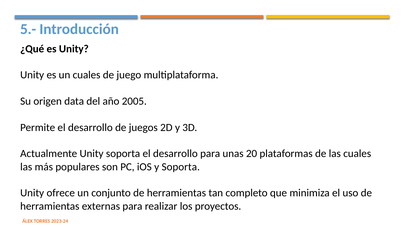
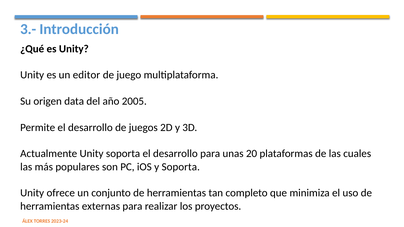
5.-: 5.- -> 3.- (28, 29)
un cuales: cuales -> editor (86, 75)
